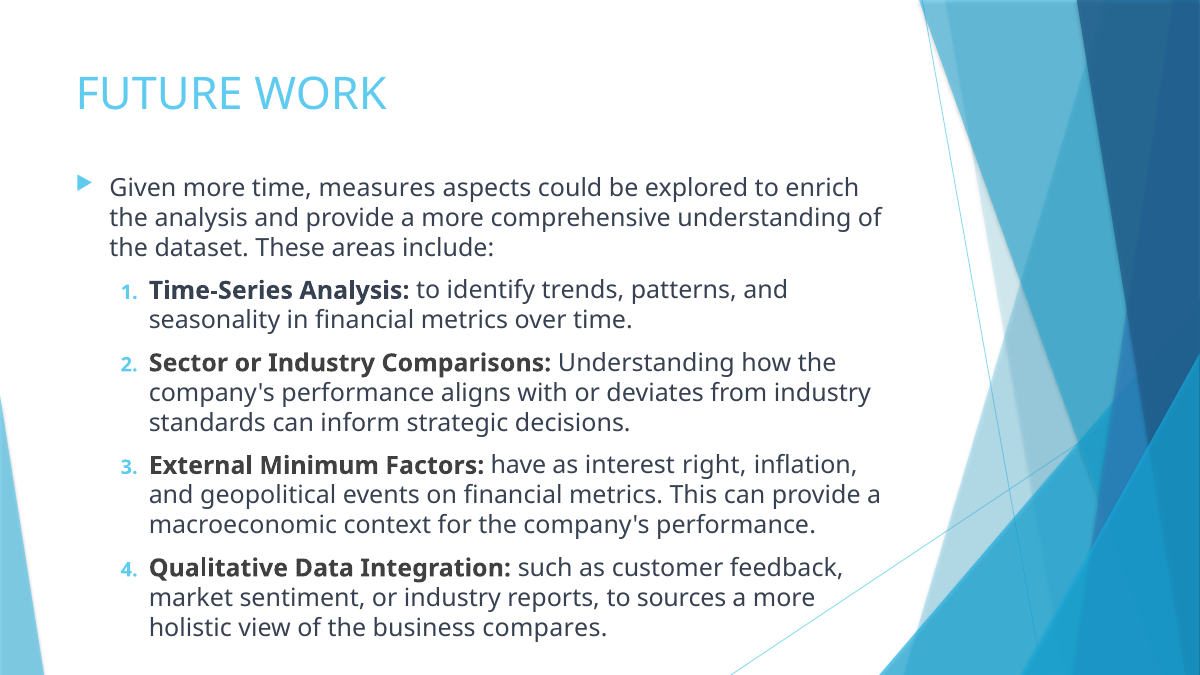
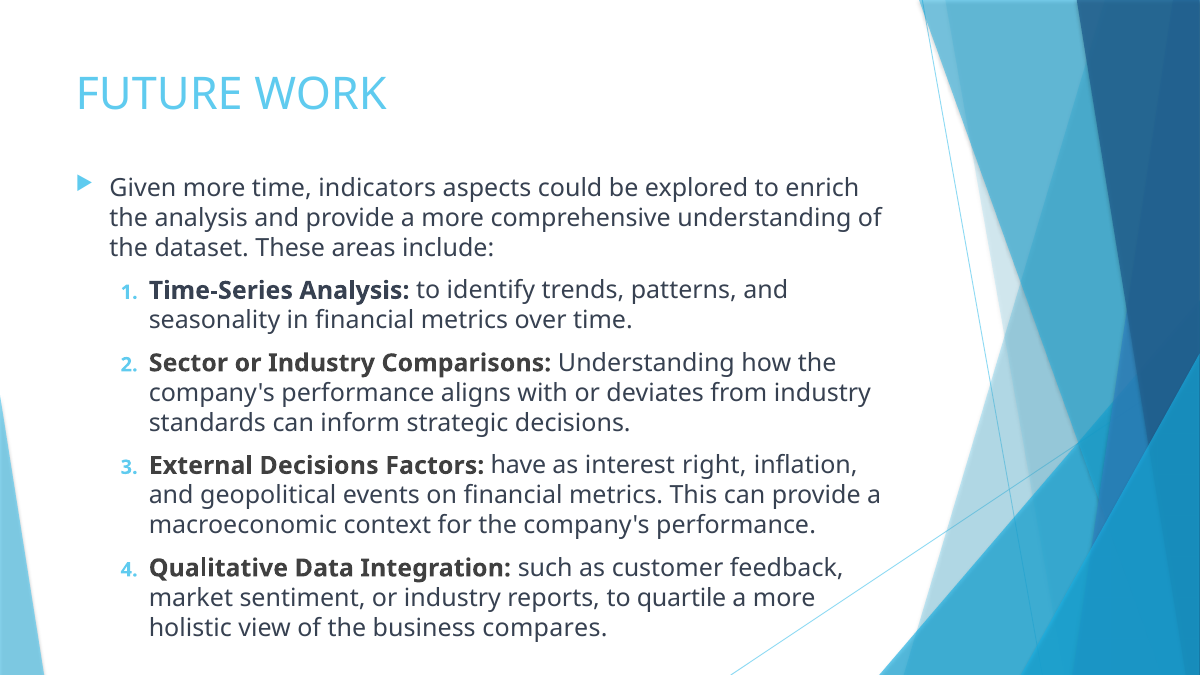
measures: measures -> indicators (377, 188)
External Minimum: Minimum -> Decisions (319, 466)
sources: sources -> quartile (682, 598)
